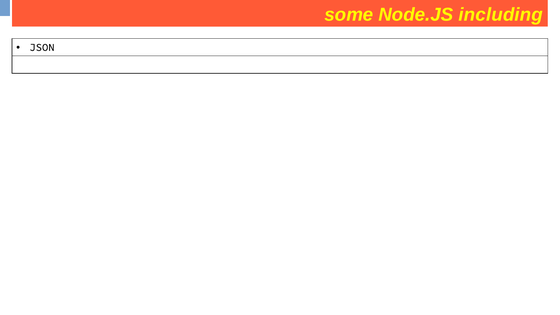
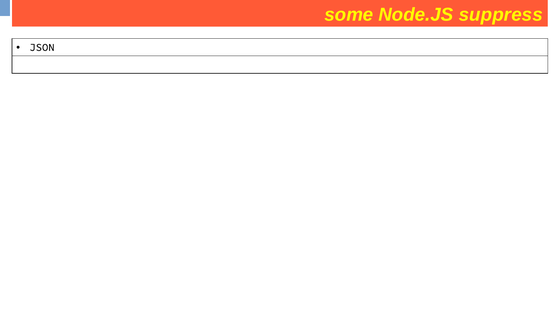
including: including -> suppress (501, 15)
